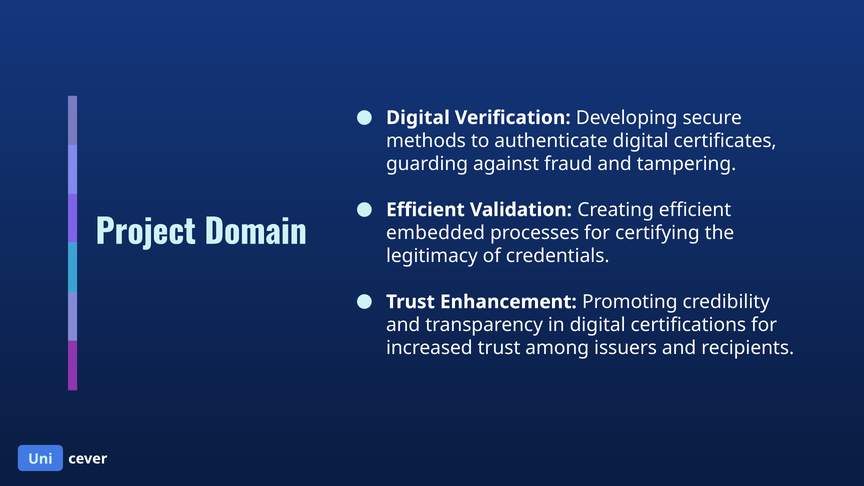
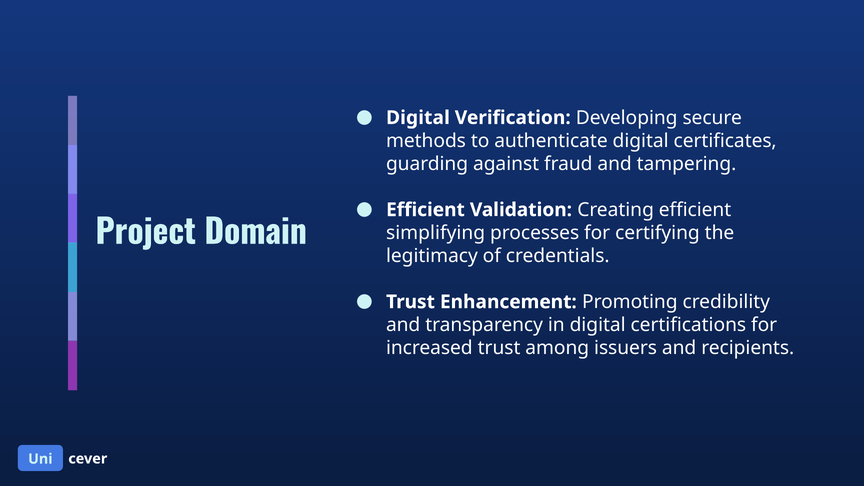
embedded: embedded -> simplifying (436, 233)
